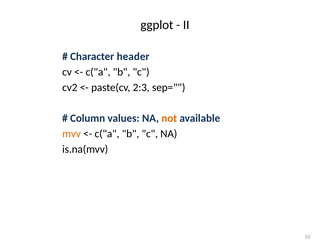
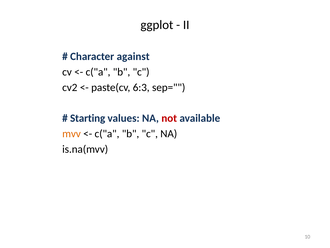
header: header -> against (133, 56)
2:3: 2:3 -> 6:3 (141, 87)
Column: Column -> Starting (88, 118)
not colour: orange -> red (169, 118)
